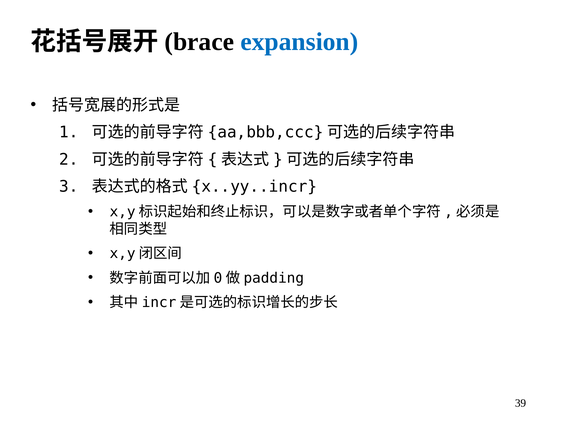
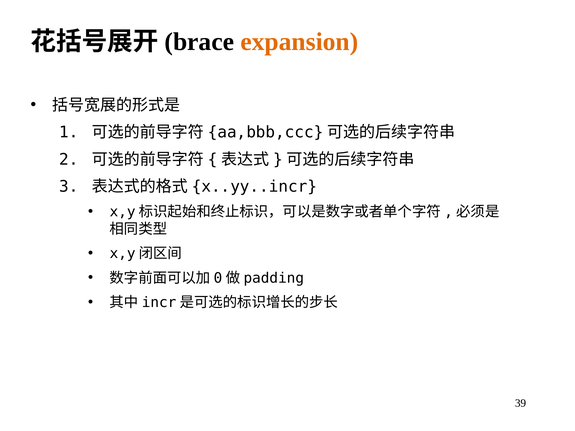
expansion colour: blue -> orange (299, 42)
